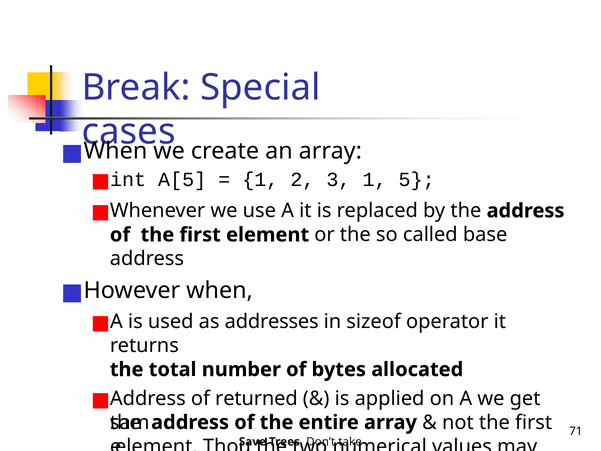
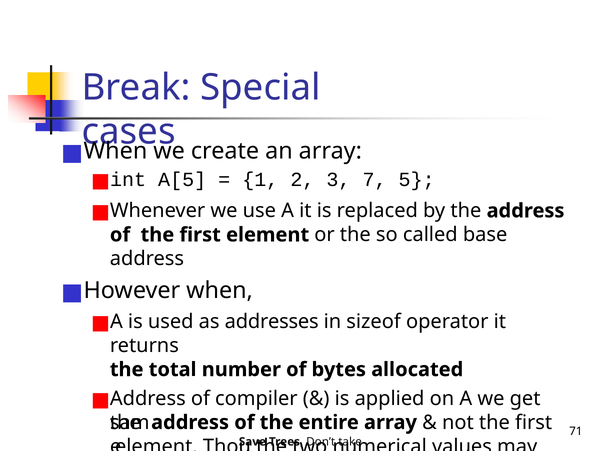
3 1: 1 -> 7 (375, 180)
returned: returned -> compiler (256, 398)
